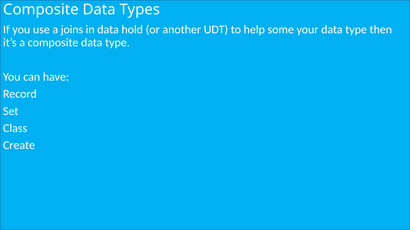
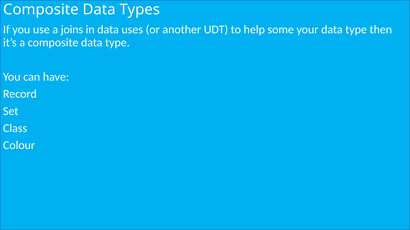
hold: hold -> uses (132, 30)
Create: Create -> Colour (19, 146)
